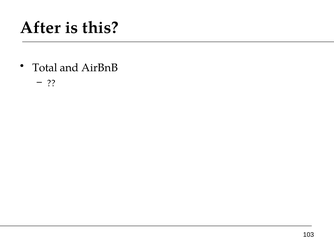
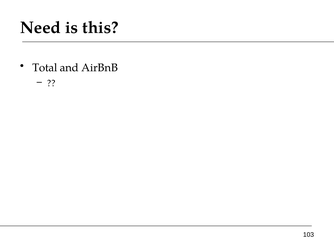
After: After -> Need (40, 28)
